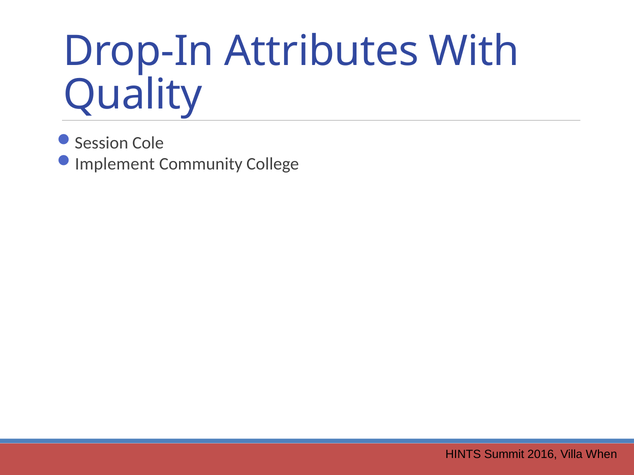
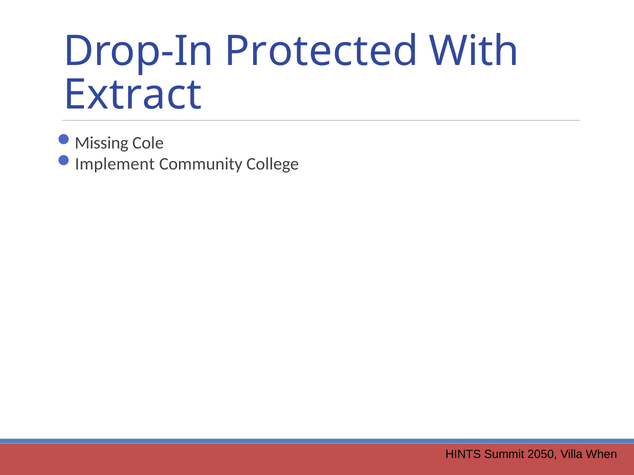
Attributes: Attributes -> Protected (321, 52)
Quality: Quality -> Extract (133, 95)
Session: Session -> Missing (102, 143)
2016: 2016 -> 2050 (542, 455)
